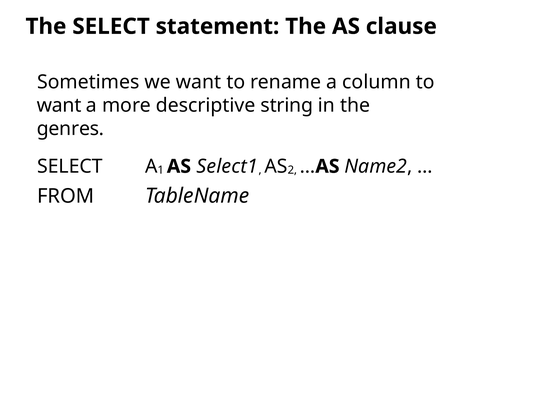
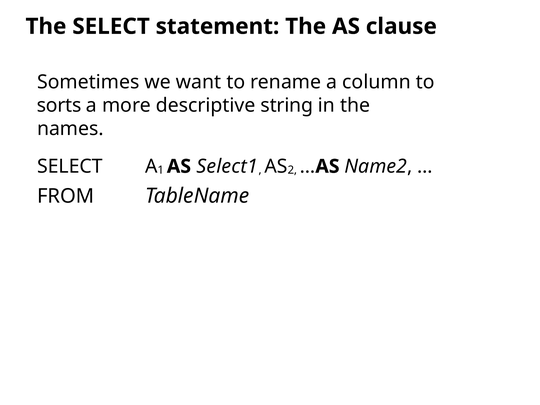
want: want -> sorts (59, 105)
genres: genres -> names (70, 129)
